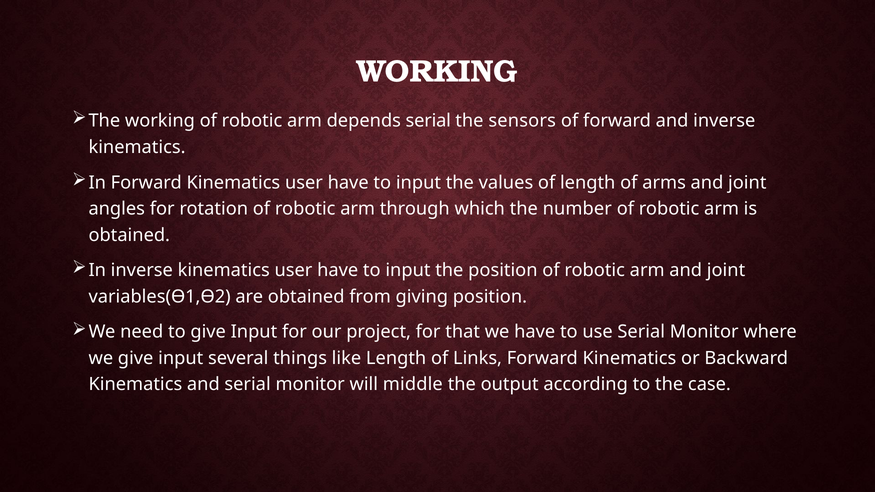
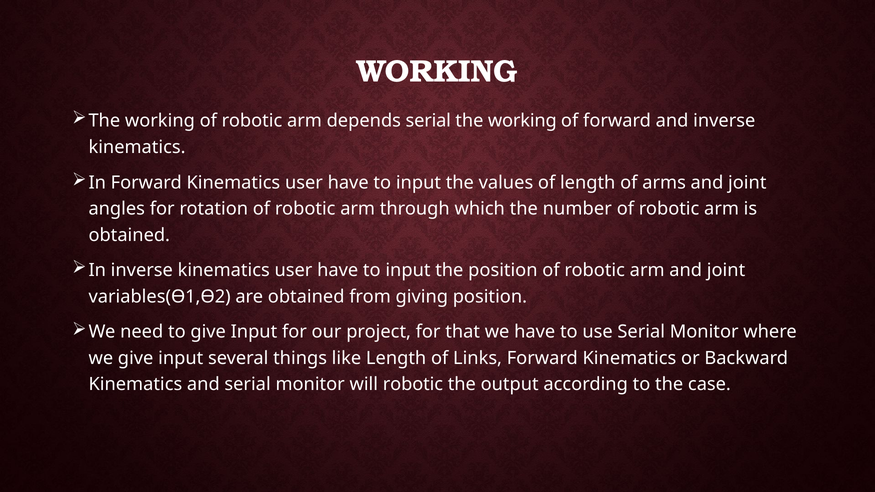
sensors: sensors -> working (522, 121)
will middle: middle -> robotic (413, 385)
